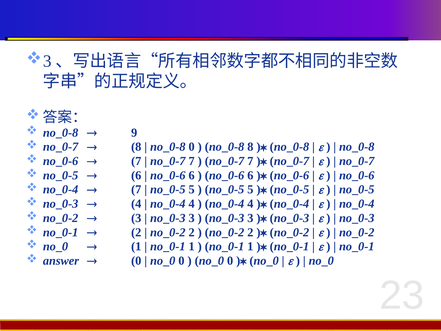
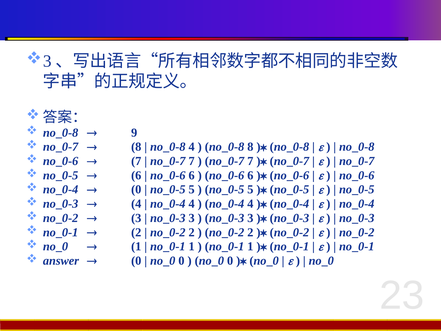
no_0-8 0: 0 -> 4 (192, 147)
7: 7 -> 0 (136, 189)
